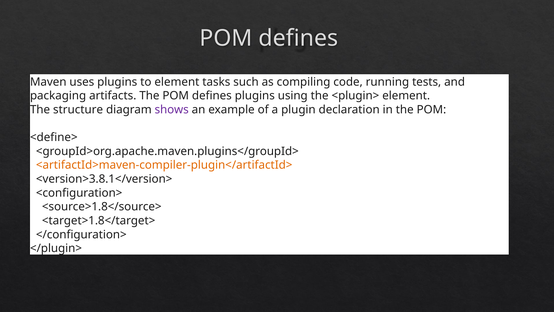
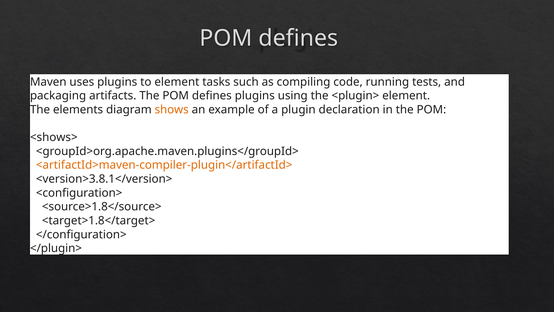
structure: structure -> elements (78, 110)
shows colour: purple -> orange (172, 110)
<define>: <define> -> <shows> (54, 137)
